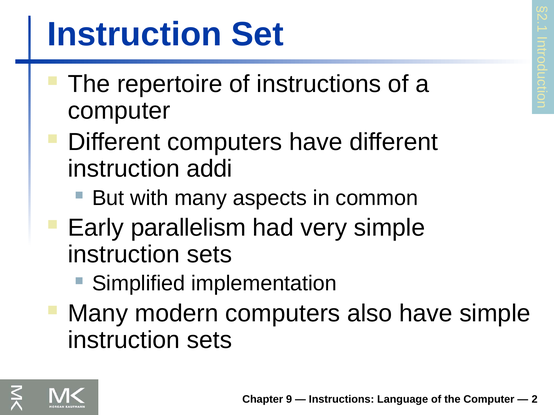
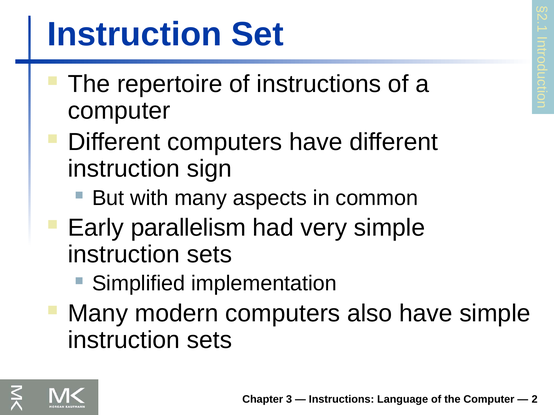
addi: addi -> sign (209, 169)
9: 9 -> 3 (289, 400)
